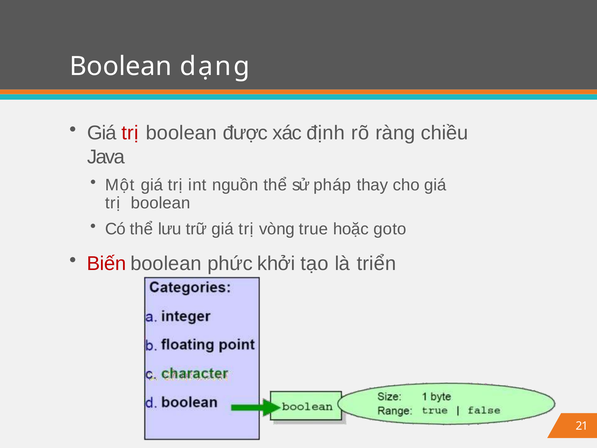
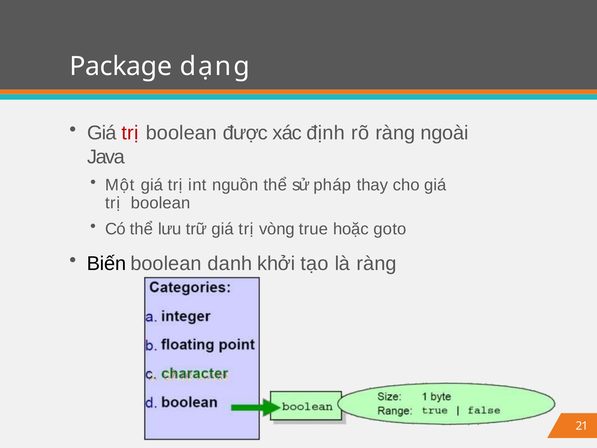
Boolean: Boolean -> Package (121, 66)
chiều: chiều -> ngoài (445, 133)
Biến colour: red -> black (106, 263)
phức: phức -> danh (230, 263)
là triển: triển -> ràng (377, 263)
